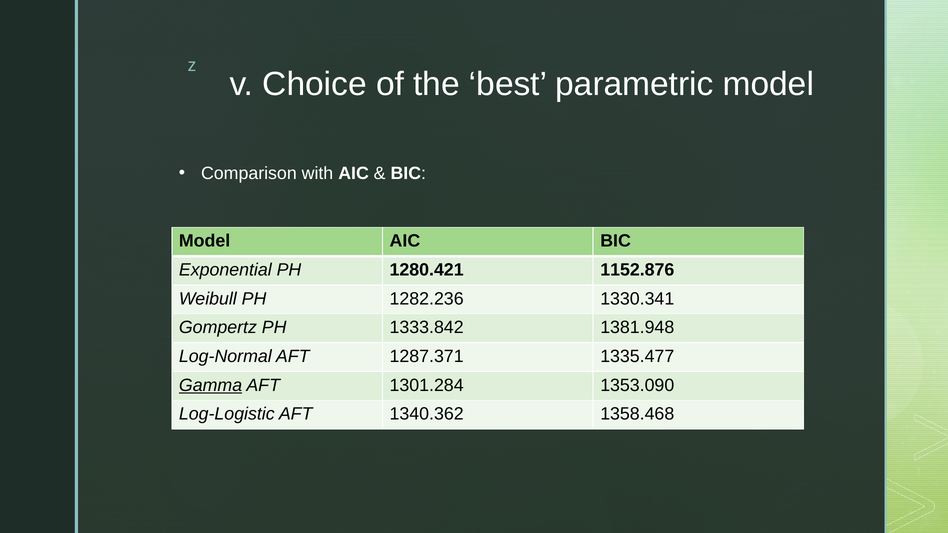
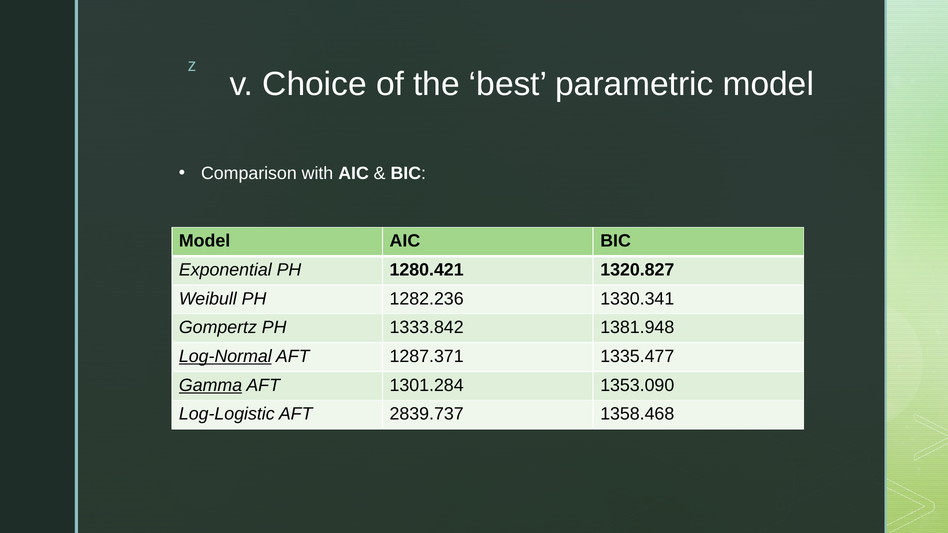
1152.876: 1152.876 -> 1320.827 (637, 270)
Log-Normal underline: none -> present (225, 357)
1340.362: 1340.362 -> 2839.737 (427, 414)
